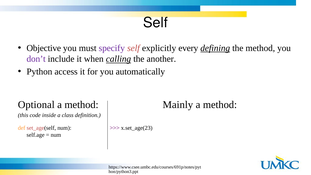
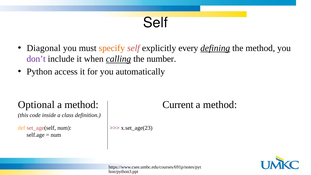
Objective: Objective -> Diagonal (44, 48)
specify colour: purple -> orange (112, 48)
another: another -> number (161, 59)
Mainly: Mainly -> Current (178, 105)
